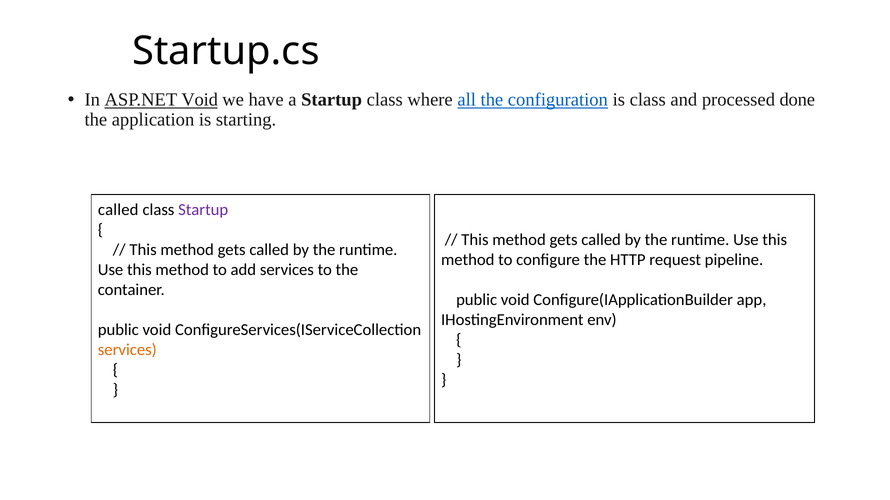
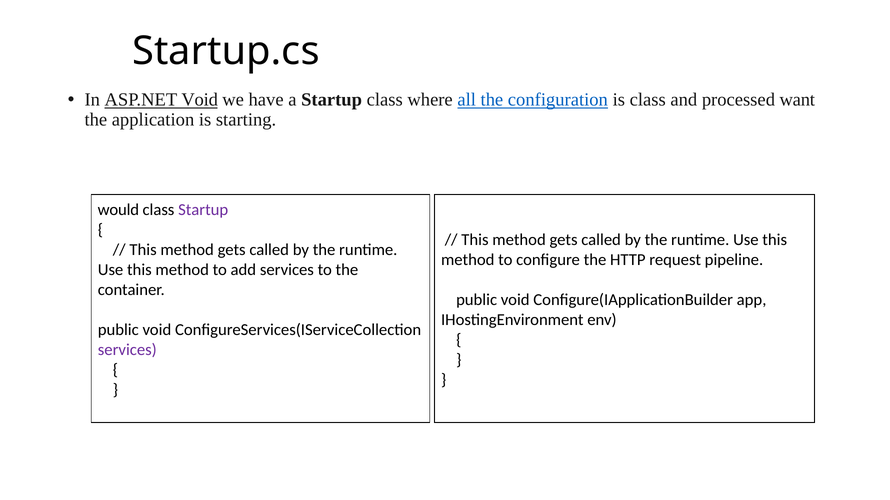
done: done -> want (797, 100)
called: called -> would (118, 210)
services colour: orange -> purple (127, 350)
